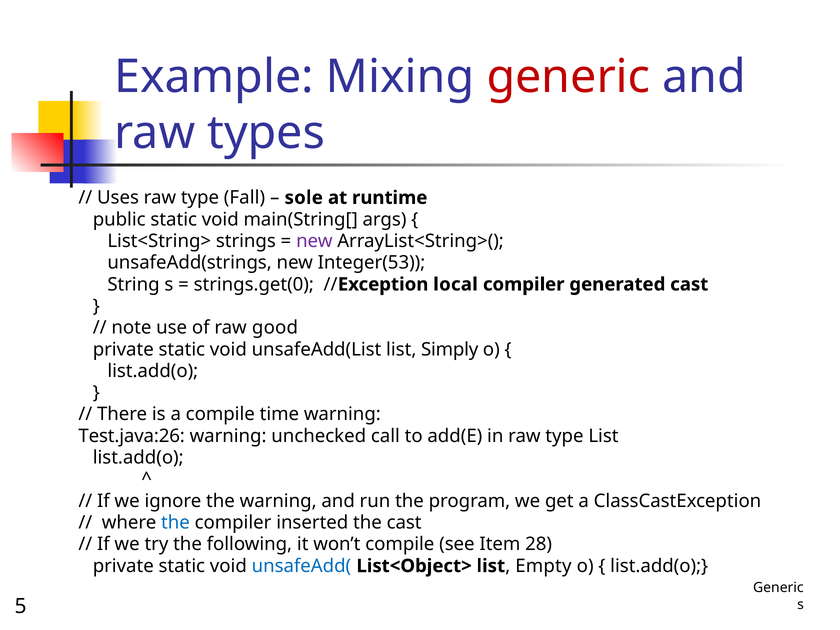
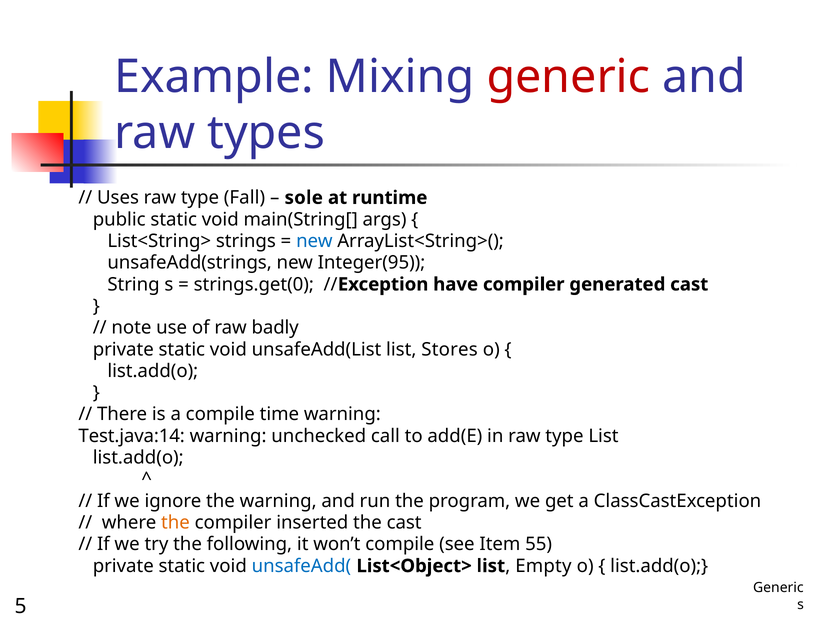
new colour: purple -> blue (314, 241)
Integer(53: Integer(53 -> Integer(95 (371, 263)
local: local -> have (456, 284)
good: good -> badly (275, 328)
Simply: Simply -> Stores (450, 349)
Test.java:26: Test.java:26 -> Test.java:14 (132, 436)
the colour: blue -> orange (175, 523)
28: 28 -> 55 (539, 544)
